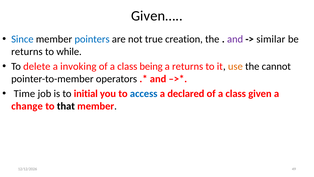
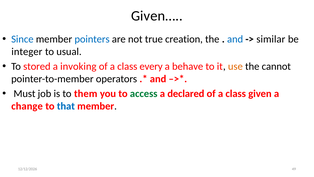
and colour: purple -> blue (235, 39)
returns: returns -> integer (27, 52)
while: while -> usual (69, 52)
delete: delete -> stored (37, 66)
being: being -> every (151, 66)
a returns: returns -> behave (188, 66)
Time: Time -> Must (24, 93)
initial: initial -> them (86, 93)
access colour: blue -> green (144, 93)
that colour: black -> blue (66, 106)
